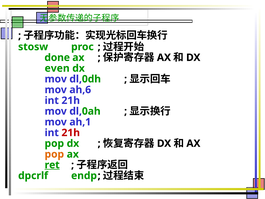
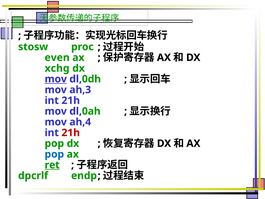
done: done -> even (57, 57)
even: even -> xchg (57, 68)
mov underline: none -> present (56, 79)
ah,6: ah,6 -> ah,3 (80, 90)
ah,1: ah,1 -> ah,4 (80, 122)
pop colour: orange -> blue (54, 154)
